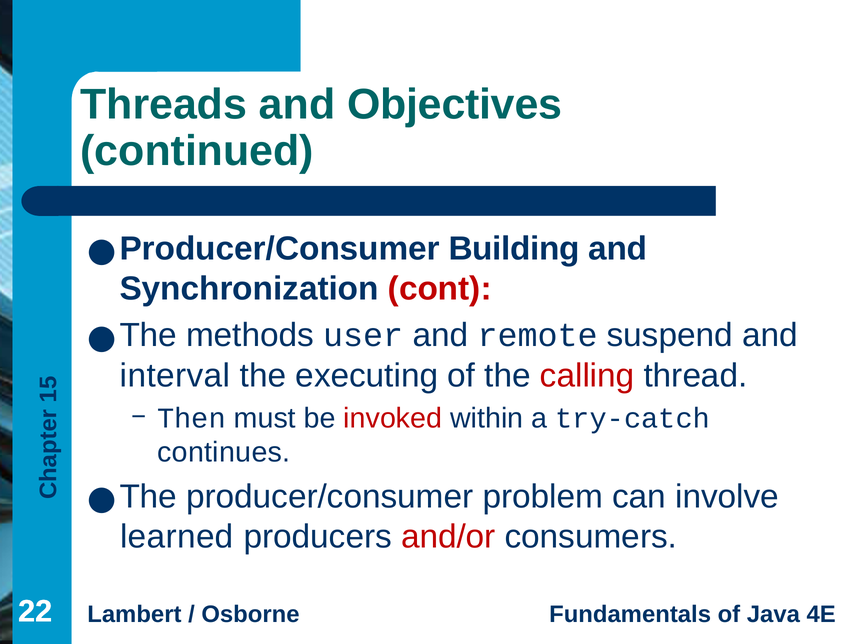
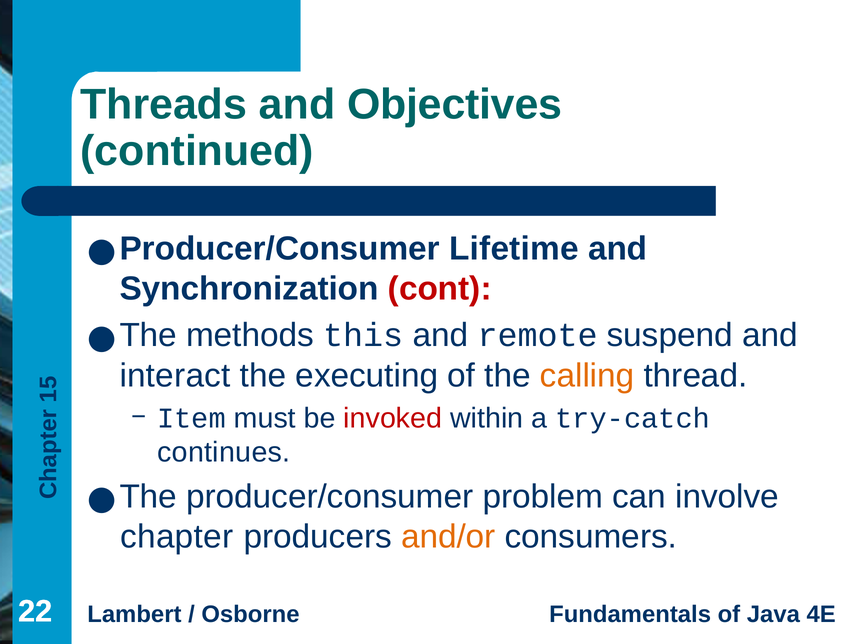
Building: Building -> Lifetime (514, 249)
user: user -> this (363, 336)
interval: interval -> interact (175, 376)
calling colour: red -> orange (587, 376)
Then: Then -> Item (191, 418)
learned: learned -> chapter (177, 537)
and/or colour: red -> orange (448, 537)
